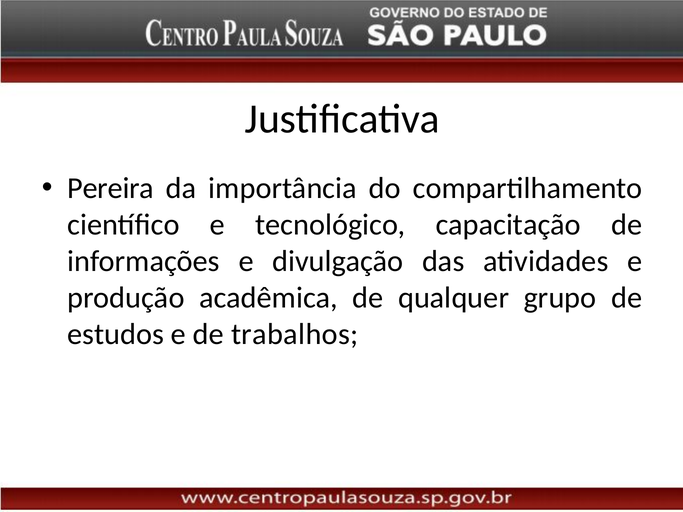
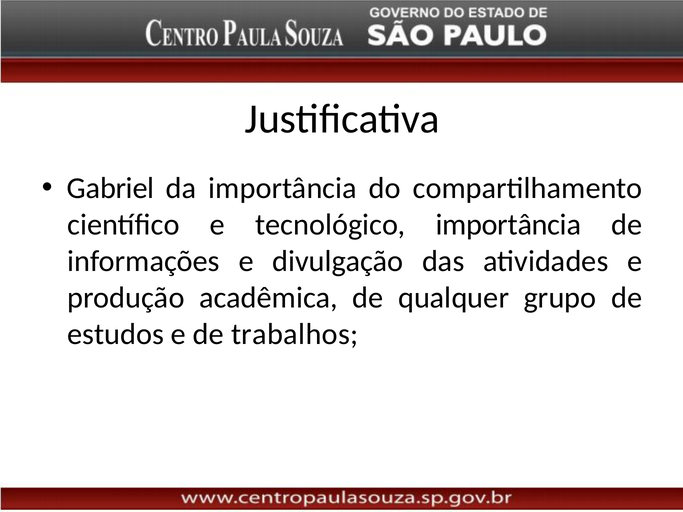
Pereira: Pereira -> Gabriel (111, 188)
tecnológico capacitação: capacitação -> importância (508, 225)
